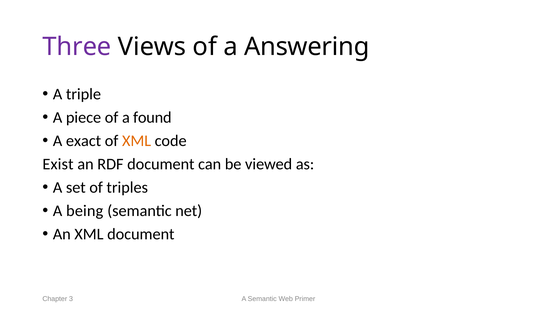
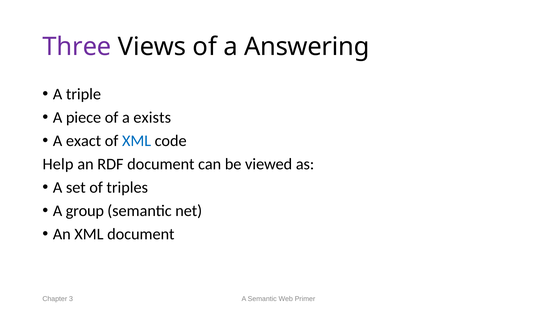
found: found -> exists (152, 118)
XML colour: orange -> blue (137, 141)
Exist: Exist -> Help (58, 164)
being: being -> group (85, 211)
